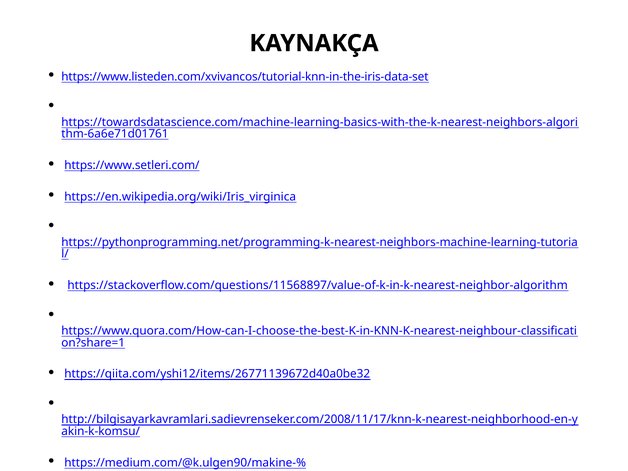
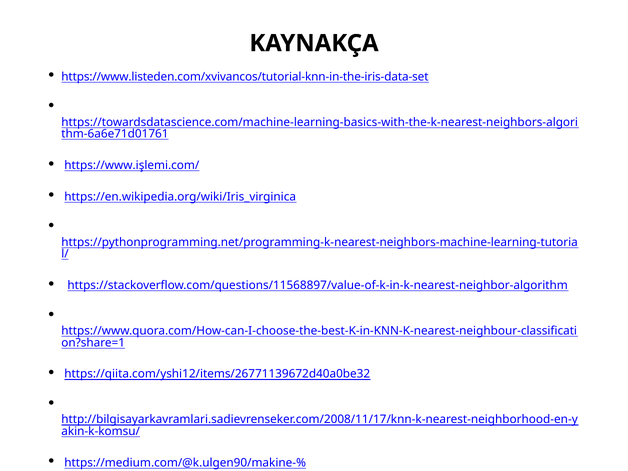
https://www.setleri.com/: https://www.setleri.com/ -> https://www.işlemi.com/ (132, 165)
